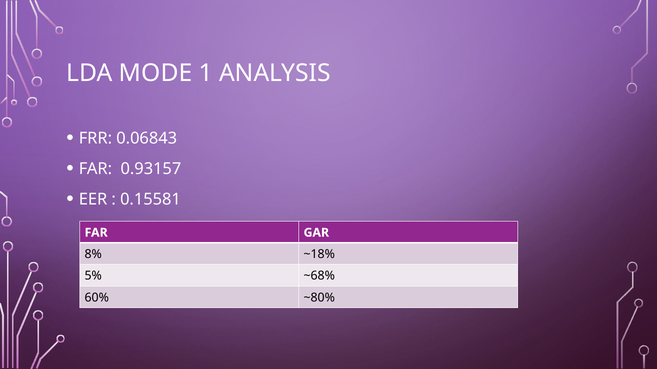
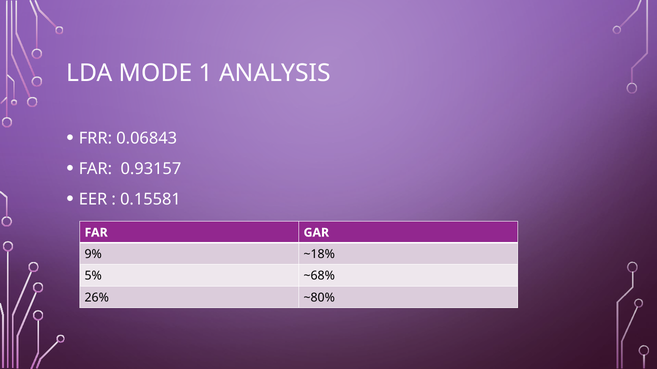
8%: 8% -> 9% (93, 255)
60%: 60% -> 26% (97, 298)
